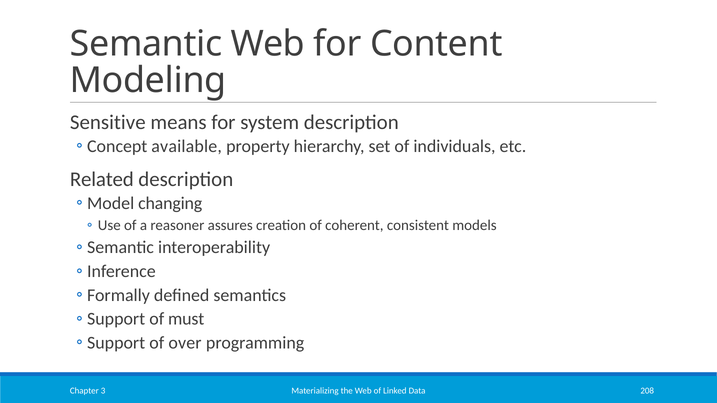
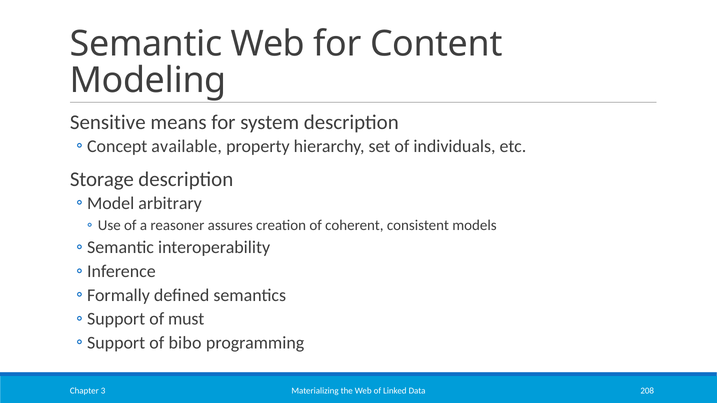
Related: Related -> Storage (102, 179)
changing: changing -> arbitrary (170, 203)
over: over -> bibo (185, 343)
